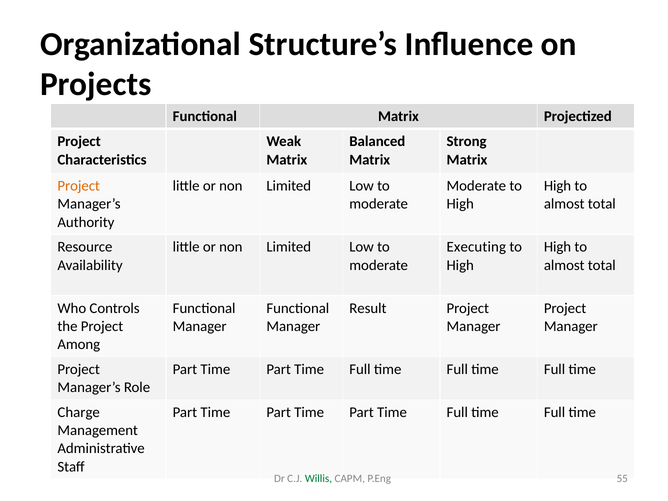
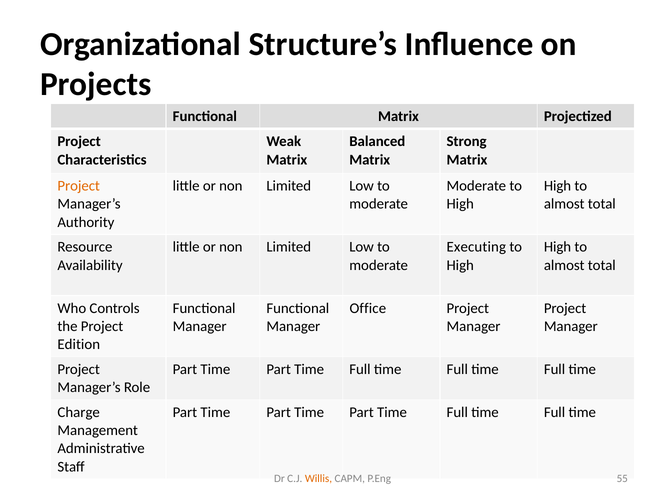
Result: Result -> Office (368, 308)
Among: Among -> Edition (79, 344)
Willis colour: green -> orange (318, 478)
